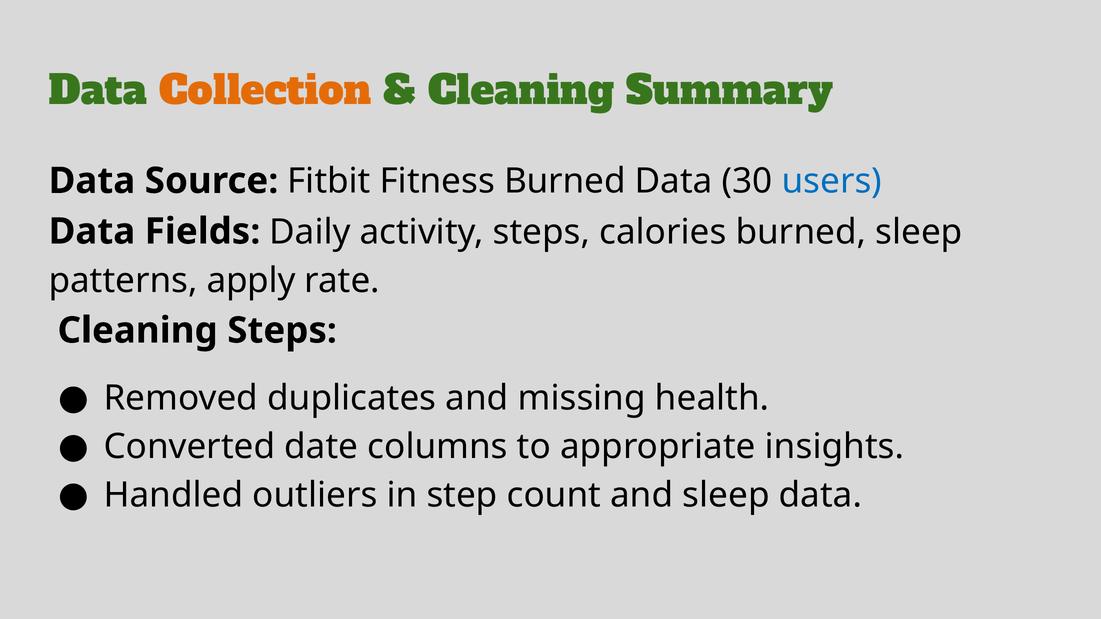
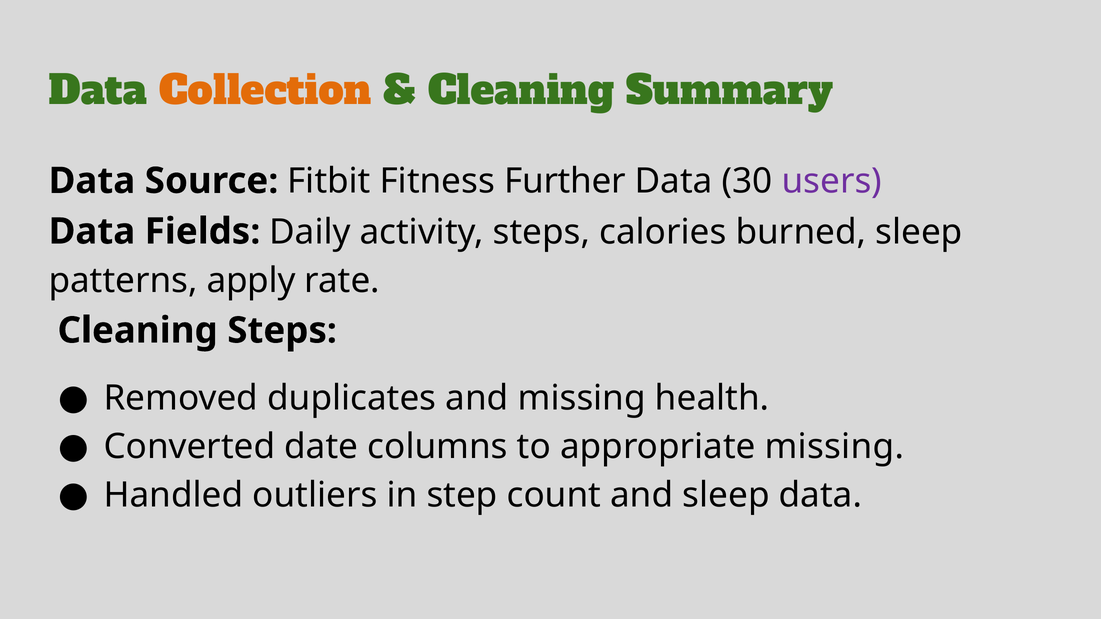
Fitness Burned: Burned -> Further (565, 181)
users colour: blue -> purple (832, 181)
appropriate insights: insights -> missing (834, 447)
